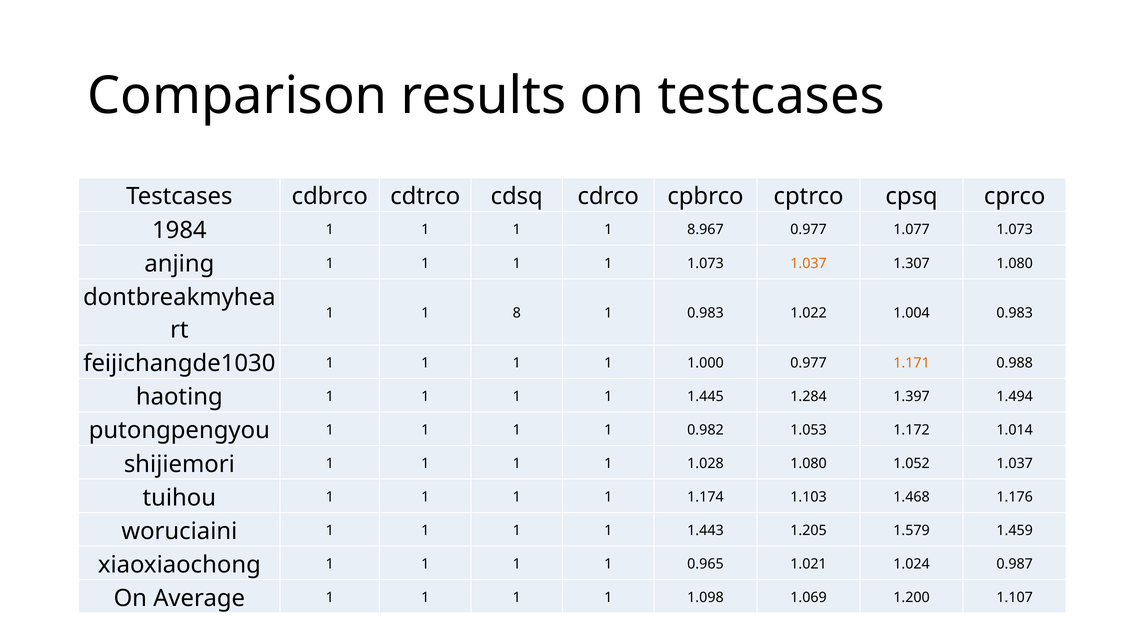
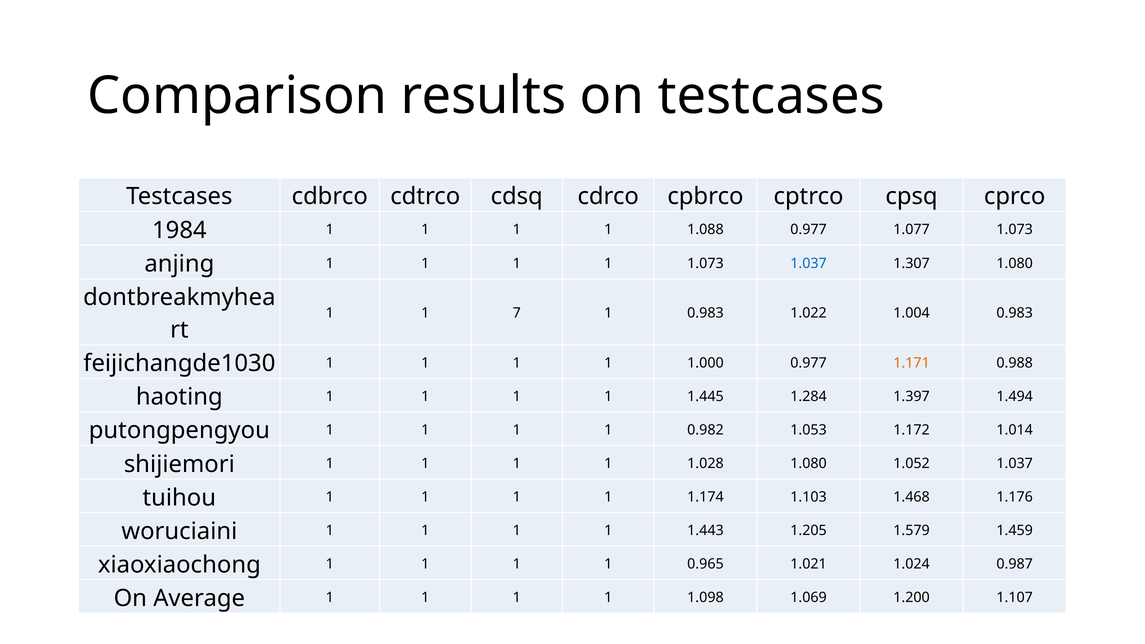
8.967: 8.967 -> 1.088 (705, 230)
1.037 colour: orange -> blue (809, 263)
8: 8 -> 7 (517, 313)
